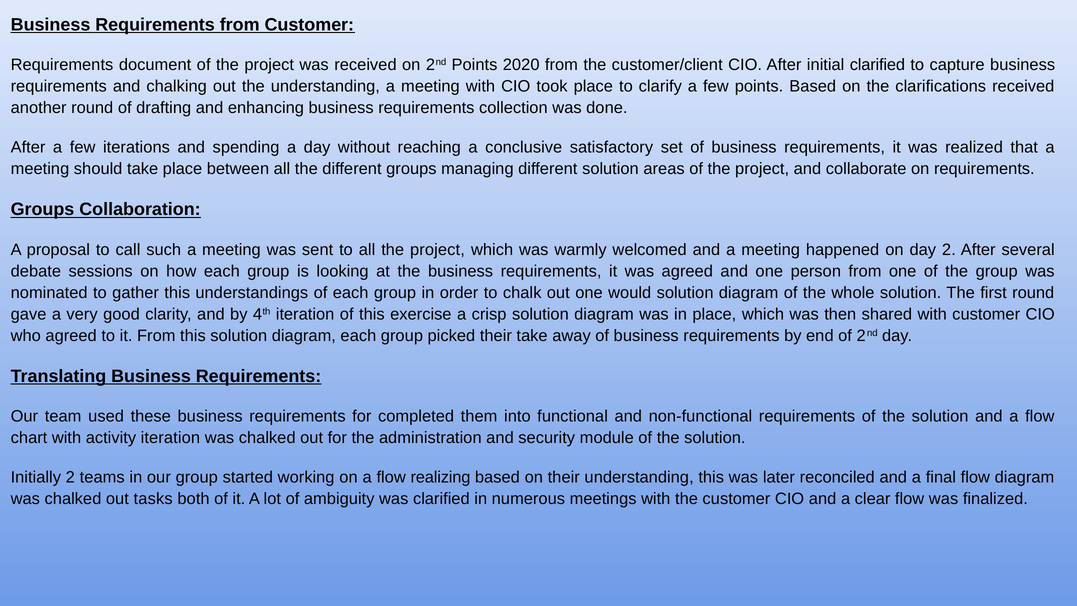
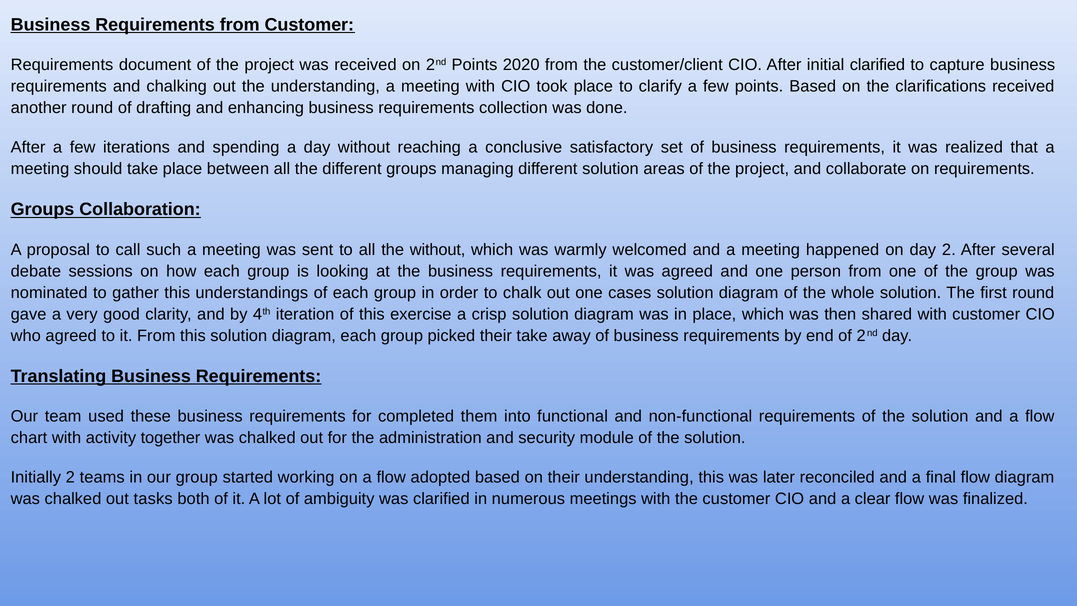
all the project: project -> without (438, 250)
would: would -> cases (630, 293)
activity iteration: iteration -> together (170, 438)
realizing: realizing -> adopted (440, 477)
